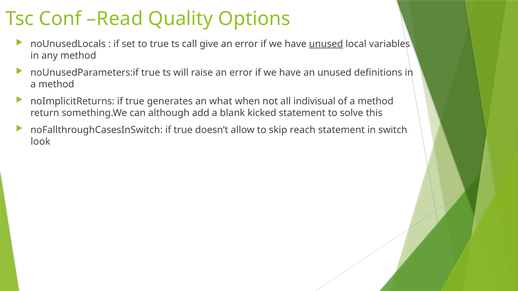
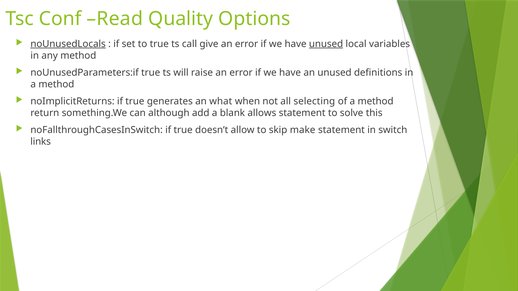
noUnusedLocals underline: none -> present (68, 44)
indivisual: indivisual -> selecting (314, 101)
kicked: kicked -> allows (262, 113)
reach: reach -> make (303, 130)
look: look -> links (41, 142)
